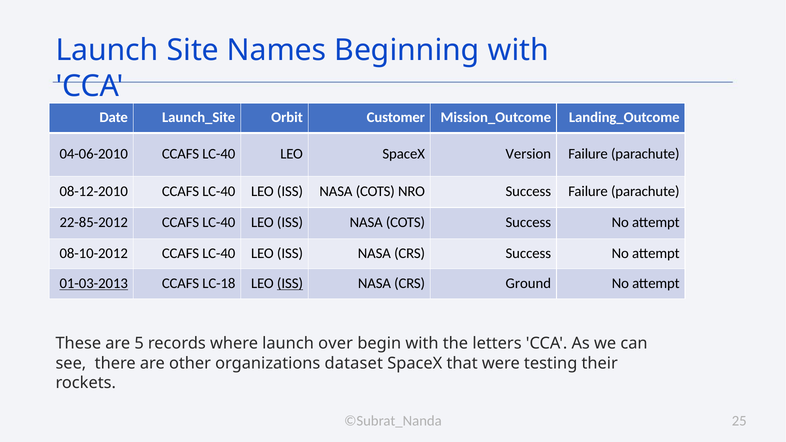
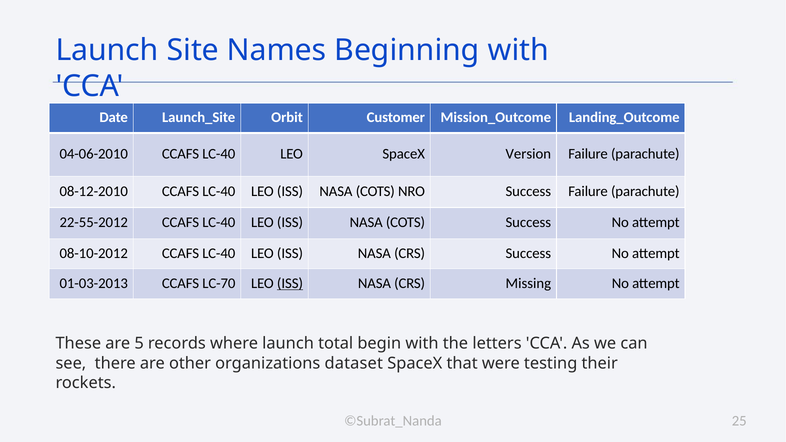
22-85-2012: 22-85-2012 -> 22-55-2012 (94, 223)
01-03-2013 underline: present -> none (94, 283)
LC-18: LC-18 -> LC-70 (219, 283)
Ground: Ground -> Missing (528, 283)
over: over -> total (336, 344)
